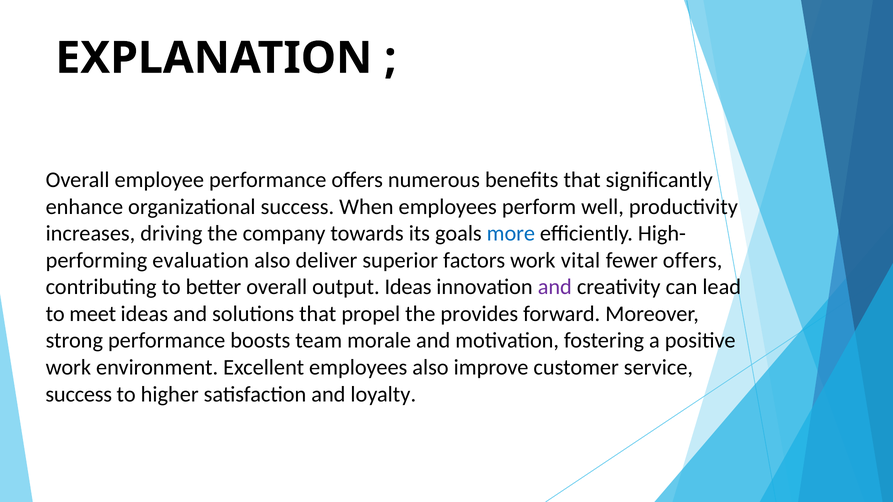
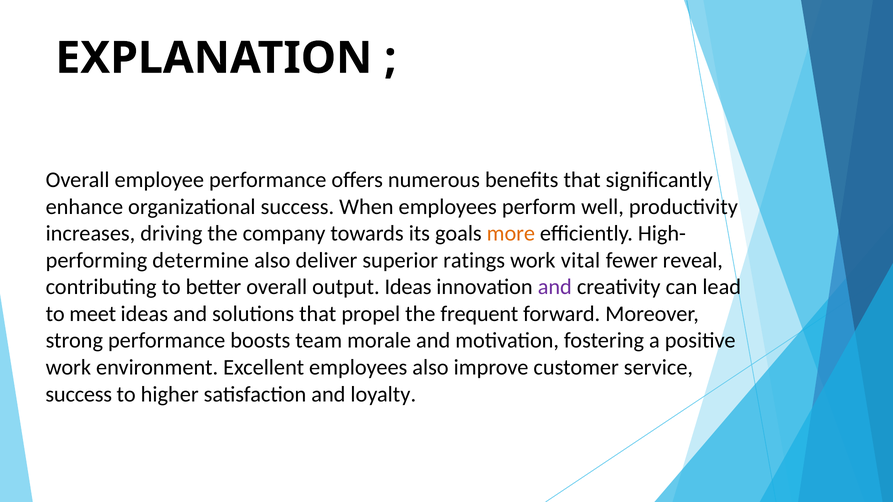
more colour: blue -> orange (511, 234)
evaluation: evaluation -> determine (201, 260)
factors: factors -> ratings (474, 260)
fewer offers: offers -> reveal (693, 260)
provides: provides -> frequent (479, 314)
